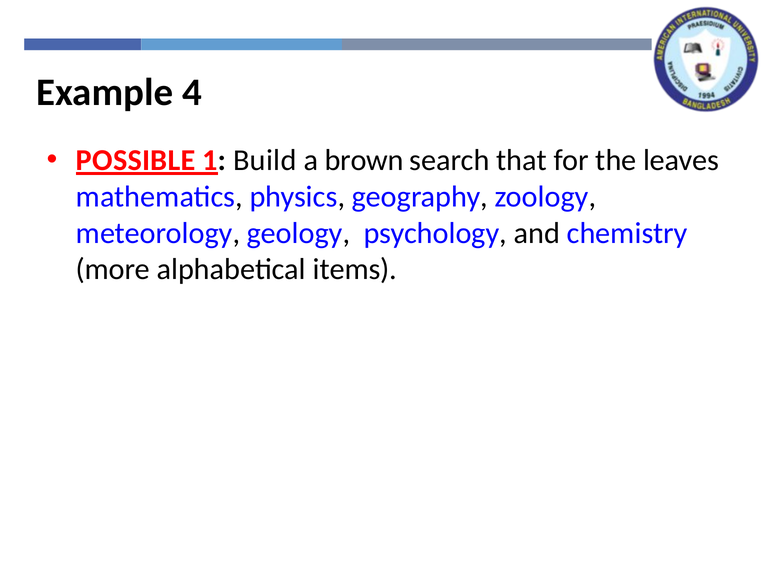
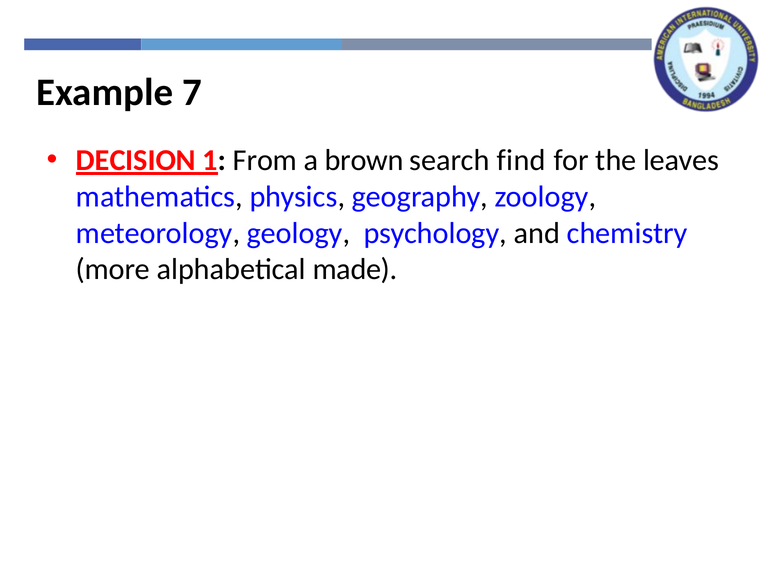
4: 4 -> 7 (192, 92)
POSSIBLE: POSSIBLE -> DECISION (136, 160)
Build: Build -> From (265, 160)
that: that -> find (521, 160)
items: items -> made (355, 270)
